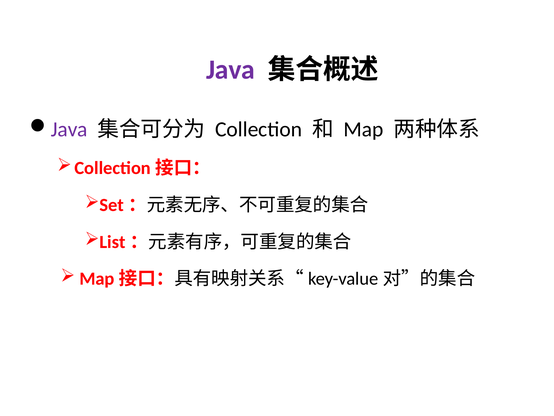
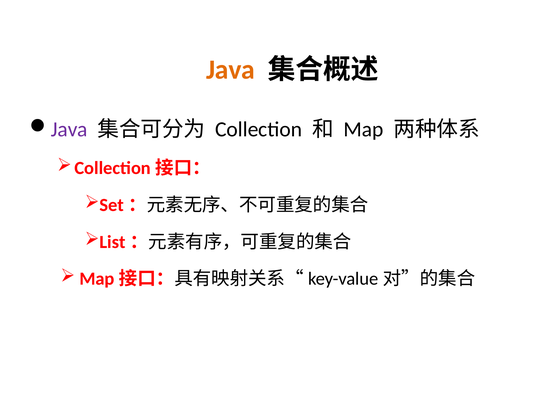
Java colour: purple -> orange (231, 70)
